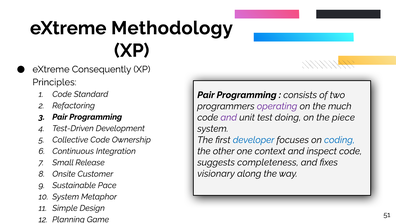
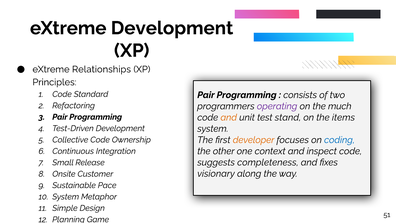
eXtreme Methodology: Methodology -> Development (172, 28)
Consequently: Consequently -> Relationships (101, 69)
and colour: purple -> orange (229, 117)
doing: doing -> stand (288, 117)
piece: piece -> items (343, 117)
developer colour: blue -> orange (254, 140)
